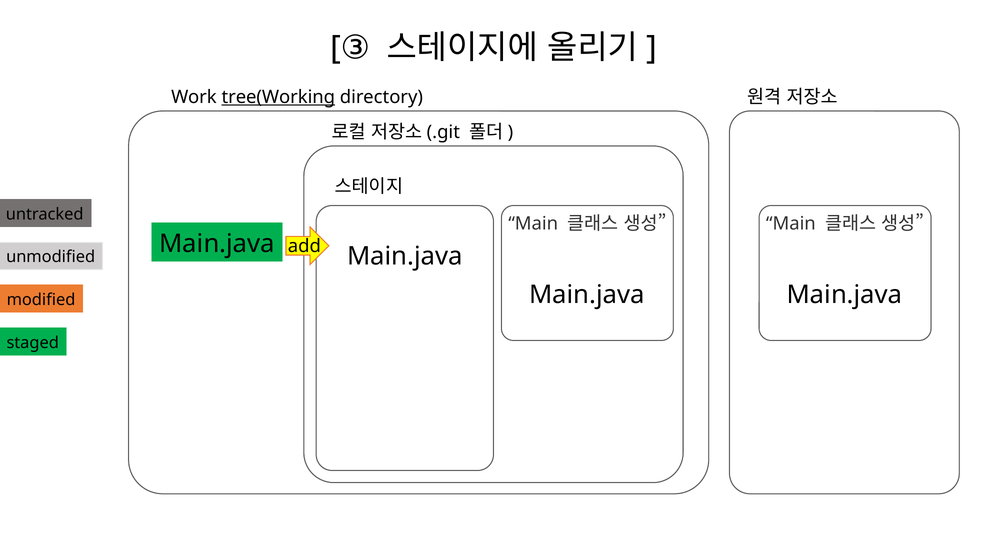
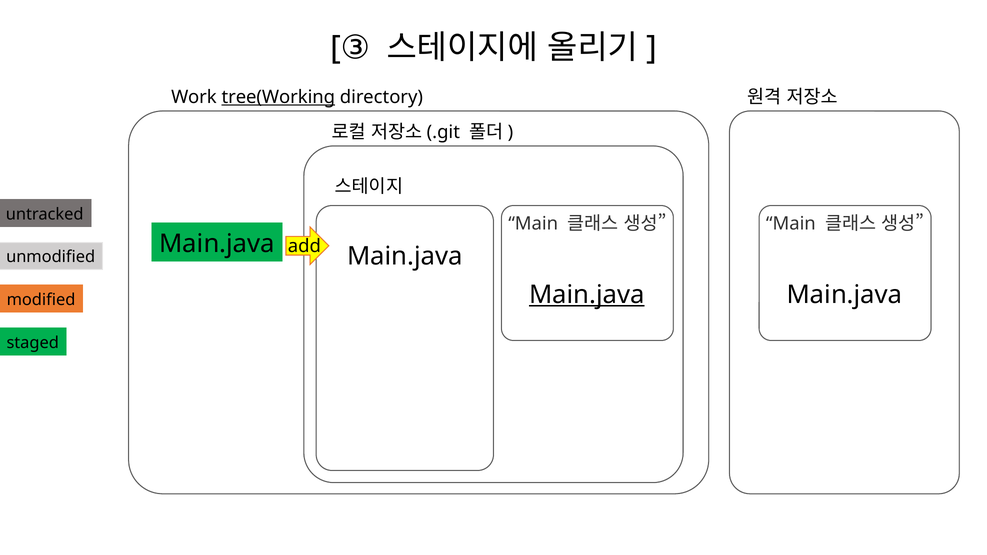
Main.java underline: none -> present (587, 295)
